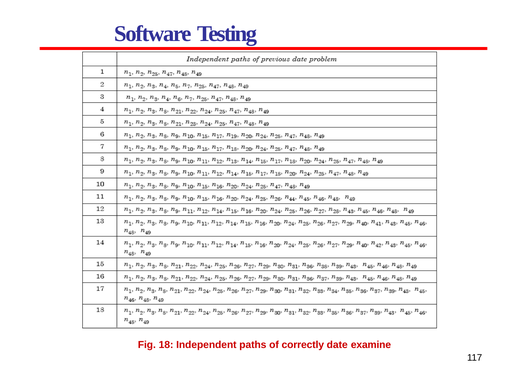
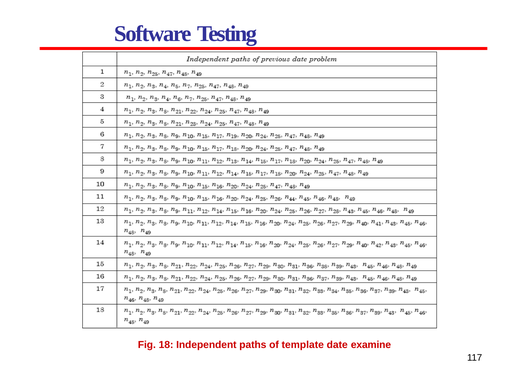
correctly: correctly -> template (303, 345)
